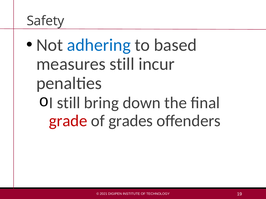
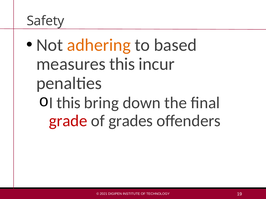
adhering colour: blue -> orange (99, 45)
measures still: still -> this (122, 64)
I still: still -> this (69, 103)
